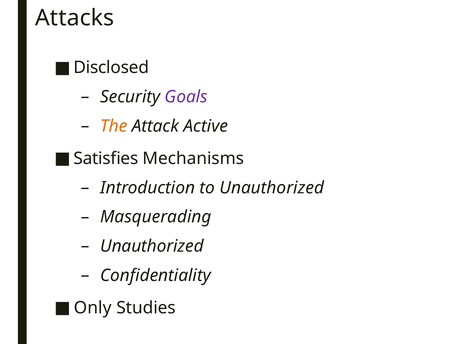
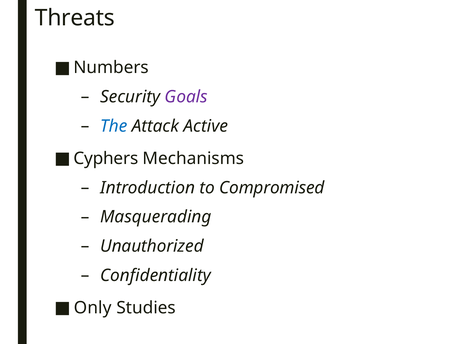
Attacks: Attacks -> Threats (75, 18)
Disclosed: Disclosed -> Numbers (111, 68)
The colour: orange -> blue (114, 126)
Satisfies: Satisfies -> Cyphers (106, 159)
to Unauthorized: Unauthorized -> Compromised (272, 188)
